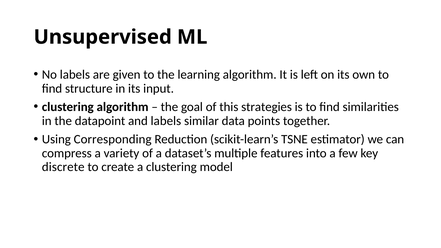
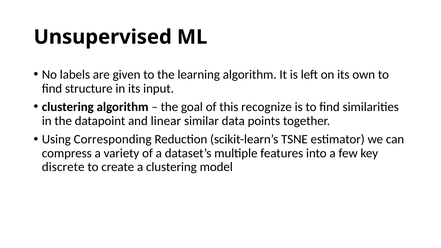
strategies: strategies -> recognize (267, 107)
and labels: labels -> linear (166, 121)
